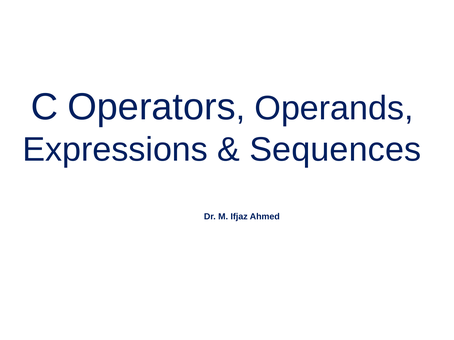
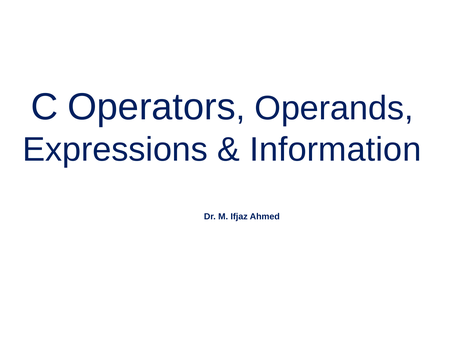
Sequences: Sequences -> Information (335, 150)
